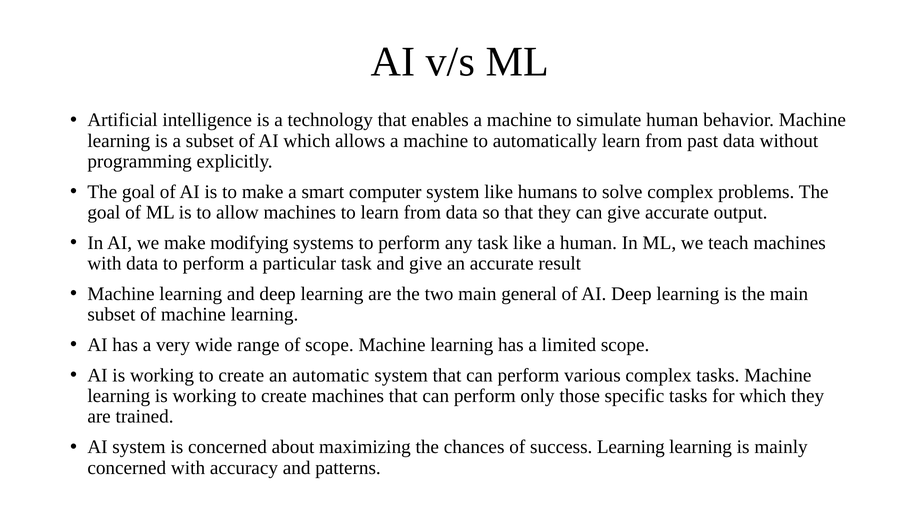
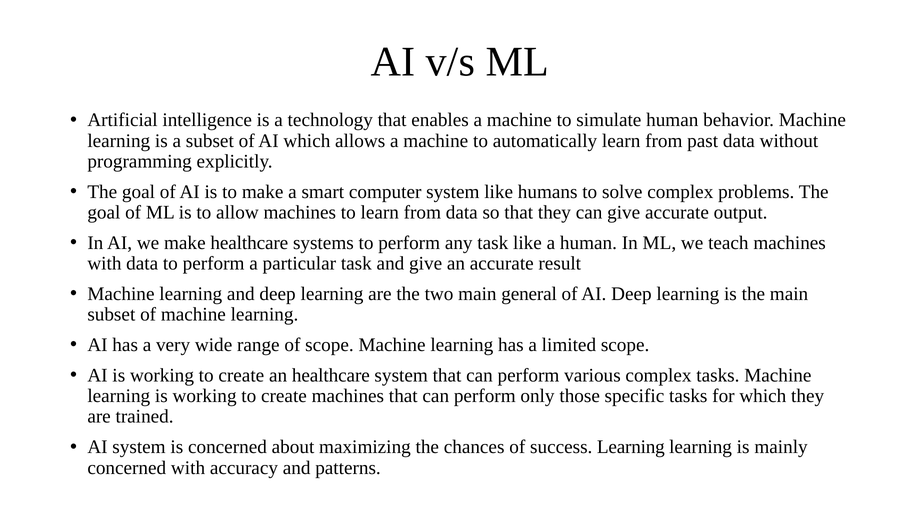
make modifying: modifying -> healthcare (249, 243)
an automatic: automatic -> healthcare (331, 375)
